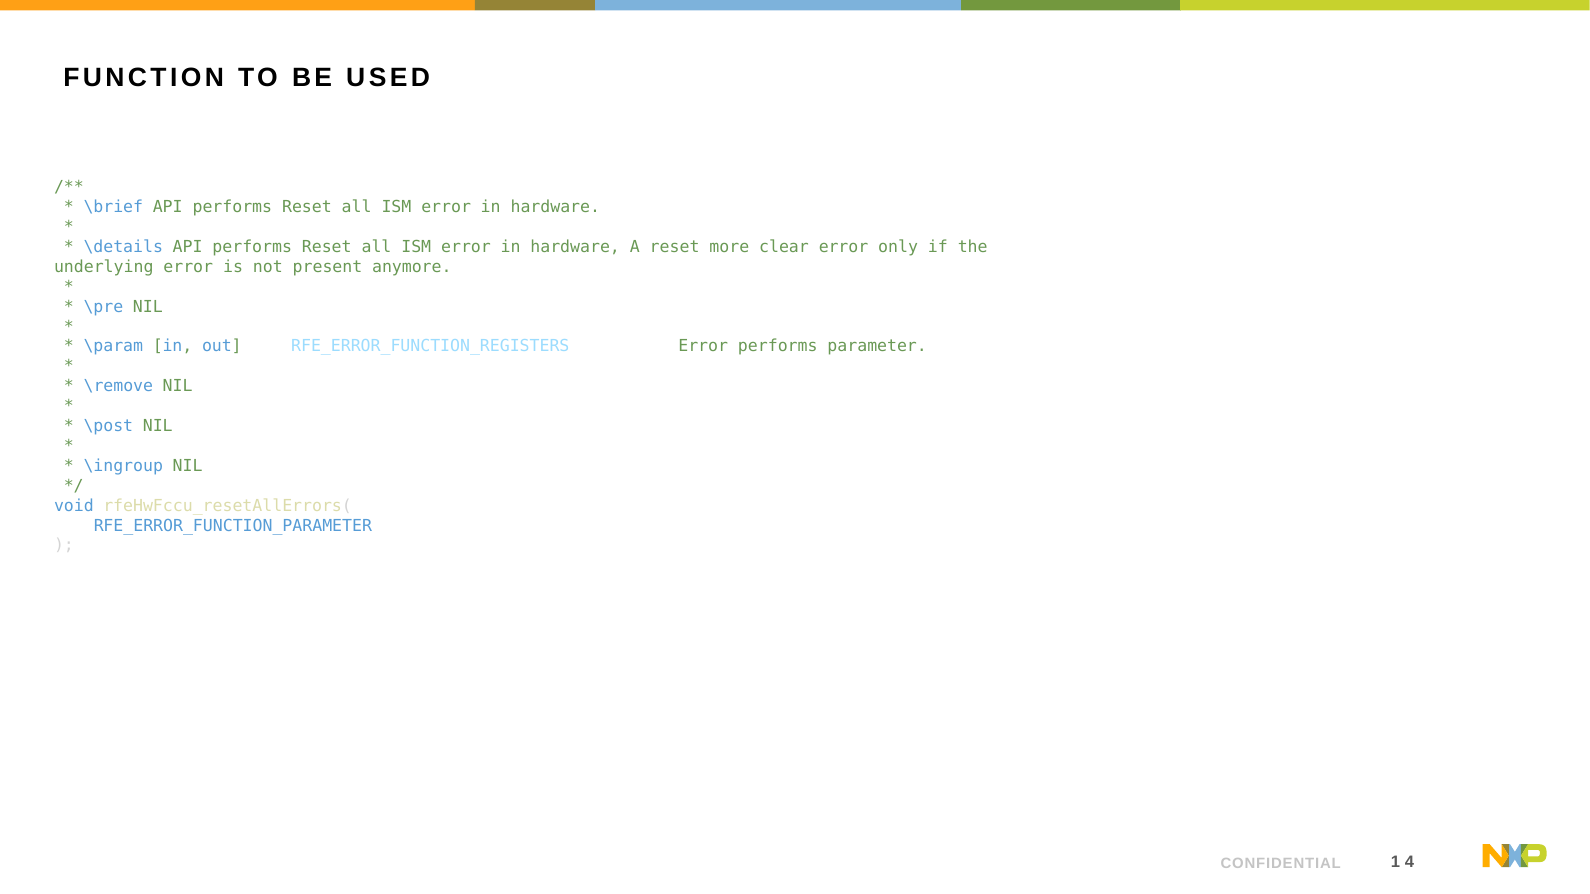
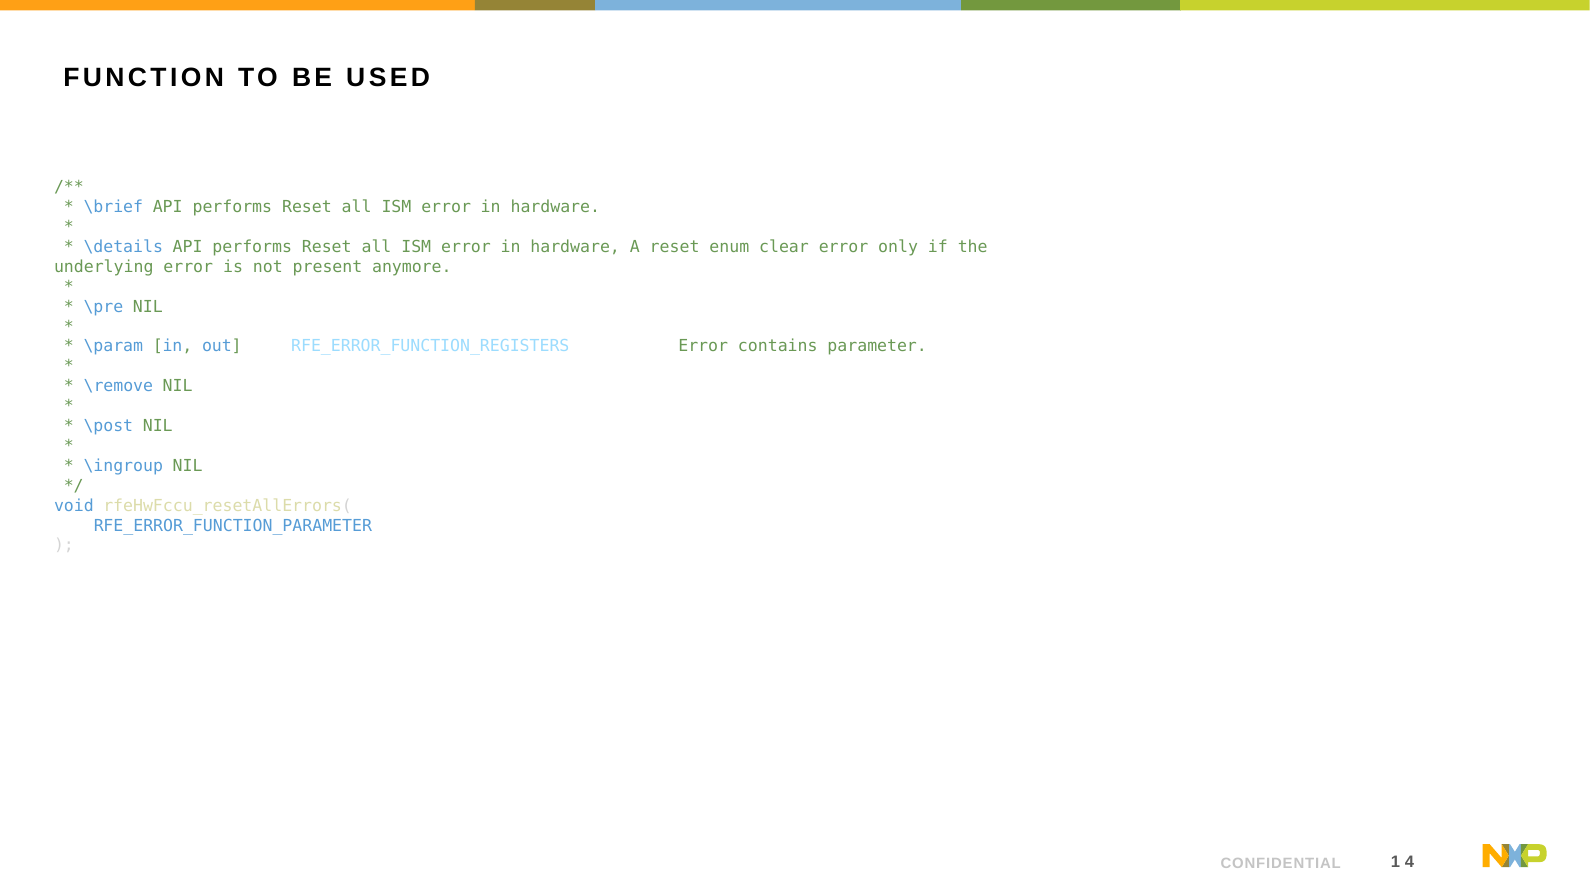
more: more -> enum (729, 247)
Error performs: performs -> contains (778, 347)
